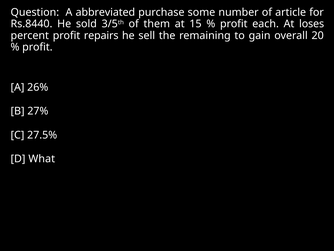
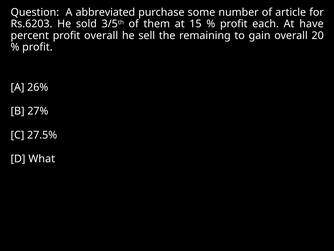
Rs.8440: Rs.8440 -> Rs.6203 (32, 24)
loses: loses -> have (312, 24)
profit repairs: repairs -> overall (101, 35)
